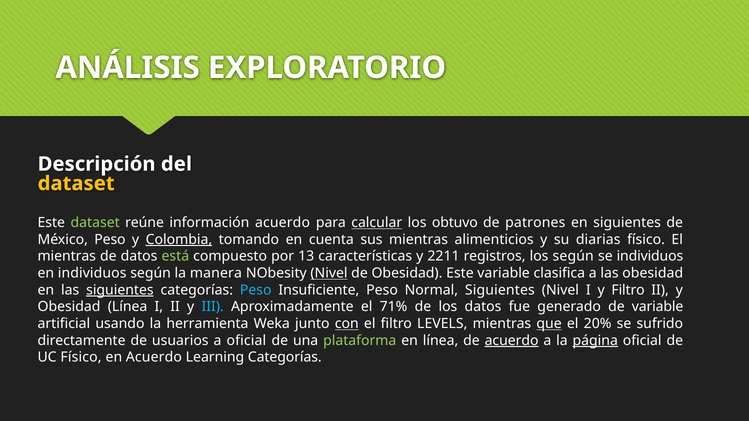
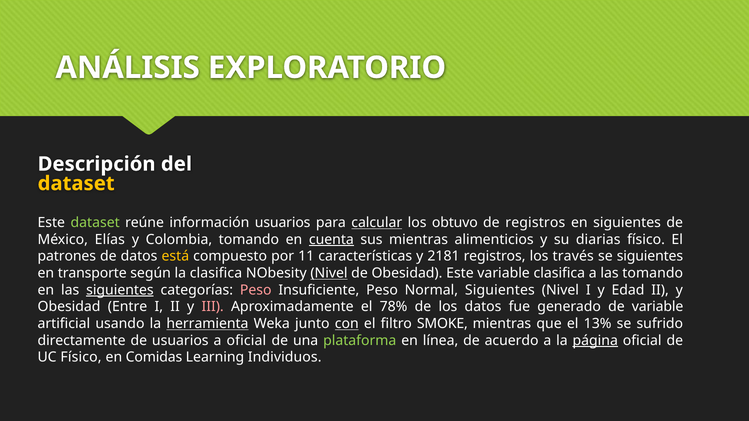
información acuerdo: acuerdo -> usuarios (283, 223)
de patrones: patrones -> registros (535, 223)
México Peso: Peso -> Elías (110, 240)
Colombia underline: present -> none (179, 240)
cuenta underline: none -> present (331, 240)
mientras: mientras -> patrones (67, 257)
está colour: light green -> yellow (175, 257)
13: 13 -> 11 (306, 257)
2211: 2211 -> 2181 (444, 257)
los según: según -> través (573, 257)
se individuos: individuos -> siguientes (650, 257)
en individuos: individuos -> transporte (92, 273)
la manera: manera -> clasifica (216, 273)
las obesidad: obesidad -> tomando (653, 273)
Peso colour: light blue -> pink (256, 290)
y Filtro: Filtro -> Edad (628, 290)
Obesidad Línea: Línea -> Entre (128, 307)
III colour: light blue -> pink (213, 307)
71%: 71% -> 78% (394, 307)
herramienta underline: none -> present (207, 324)
LEVELS: LEVELS -> SMOKE (442, 324)
que underline: present -> none (549, 324)
20%: 20% -> 13% (598, 324)
acuerdo underline: present -> none (512, 341)
en Acuerdo: Acuerdo -> Comidas (154, 358)
Learning Categorías: Categorías -> Individuos (285, 358)
